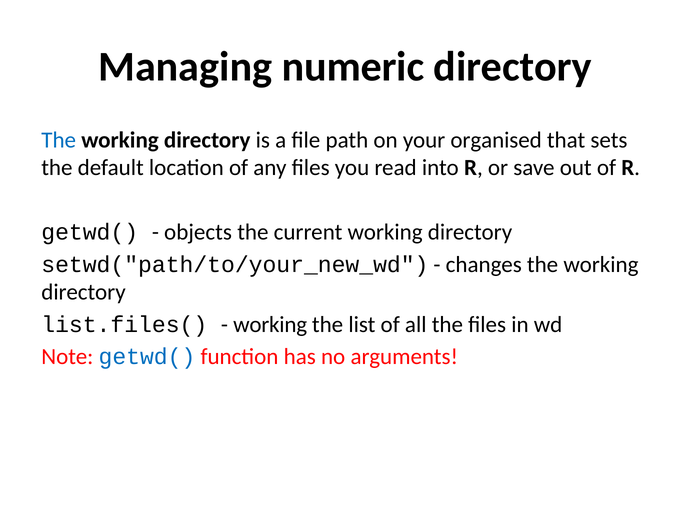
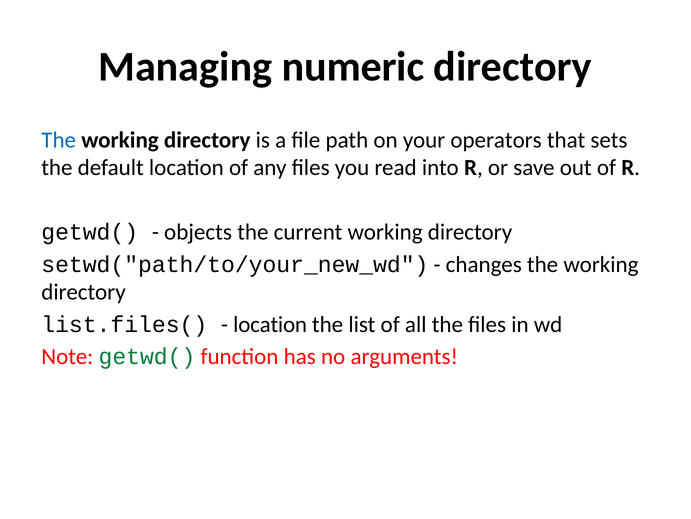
organised: organised -> operators (496, 140)
working: working -> location (270, 324)
getwd( colour: blue -> green (147, 356)
